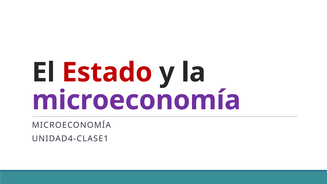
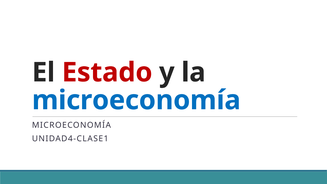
microeconomía colour: purple -> blue (136, 100)
